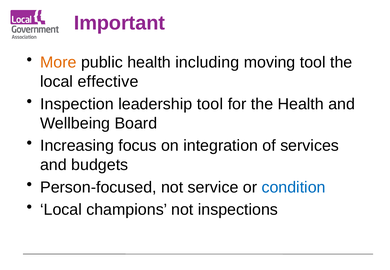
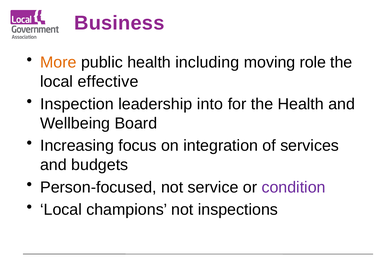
Important: Important -> Business (119, 23)
moving tool: tool -> role (313, 62)
leadership tool: tool -> into (210, 104)
condition colour: blue -> purple (294, 187)
